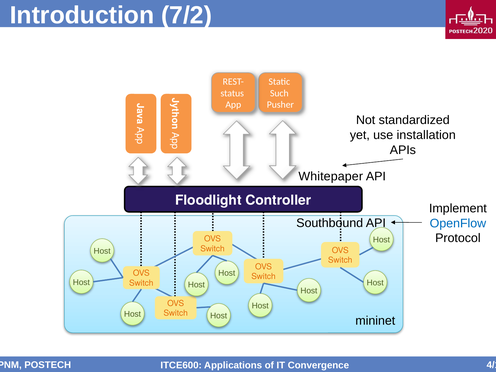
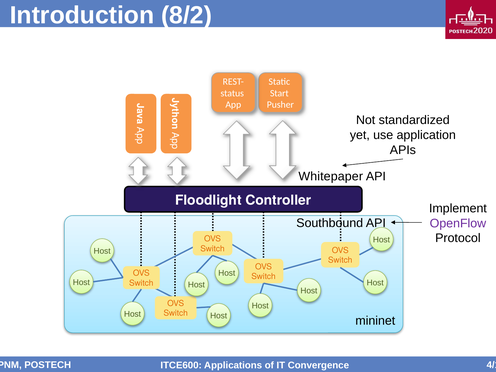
7/2: 7/2 -> 8/2 (187, 15)
Such: Such -> Start (279, 93)
installation: installation -> application (426, 135)
OpenFlow colour: blue -> purple (458, 223)
